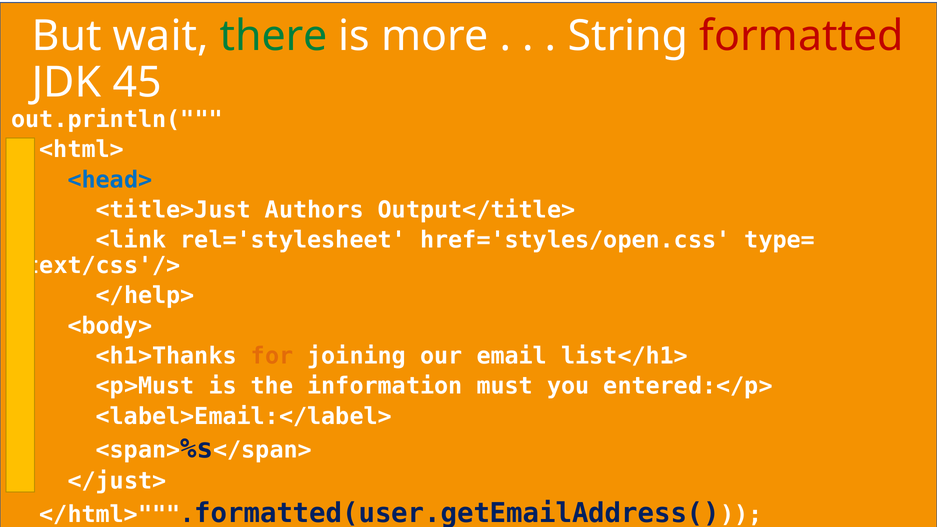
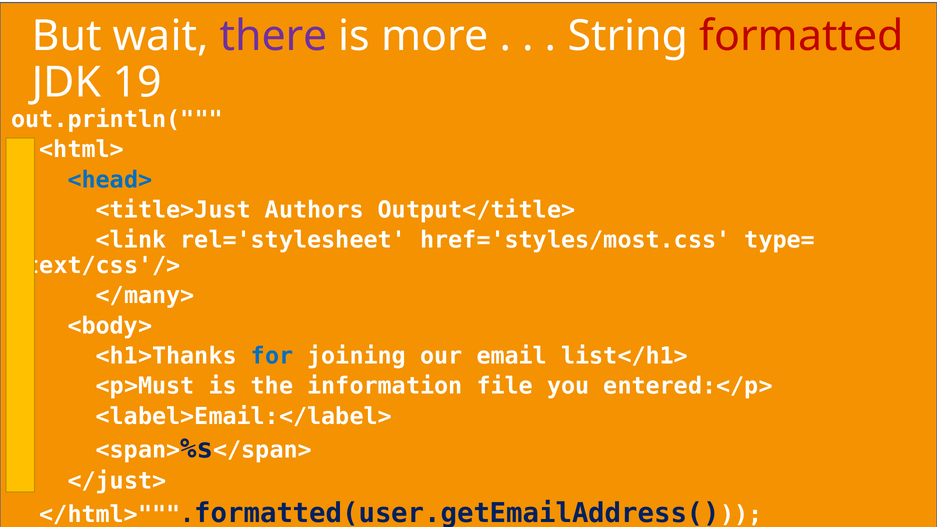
there colour: green -> purple (274, 36)
45: 45 -> 19 (137, 83)
href='styles/open.css: href='styles/open.css -> href='styles/most.css (575, 240)
</help>: </help> -> </many> (145, 296)
for colour: orange -> blue (272, 356)
must: must -> file (505, 386)
